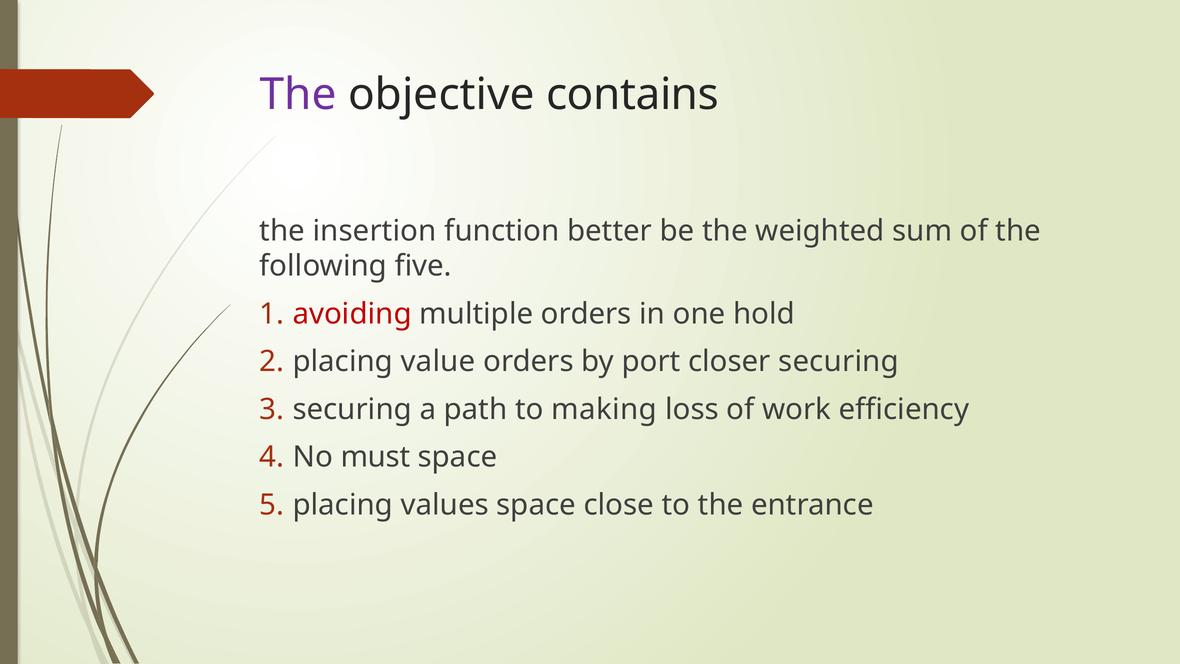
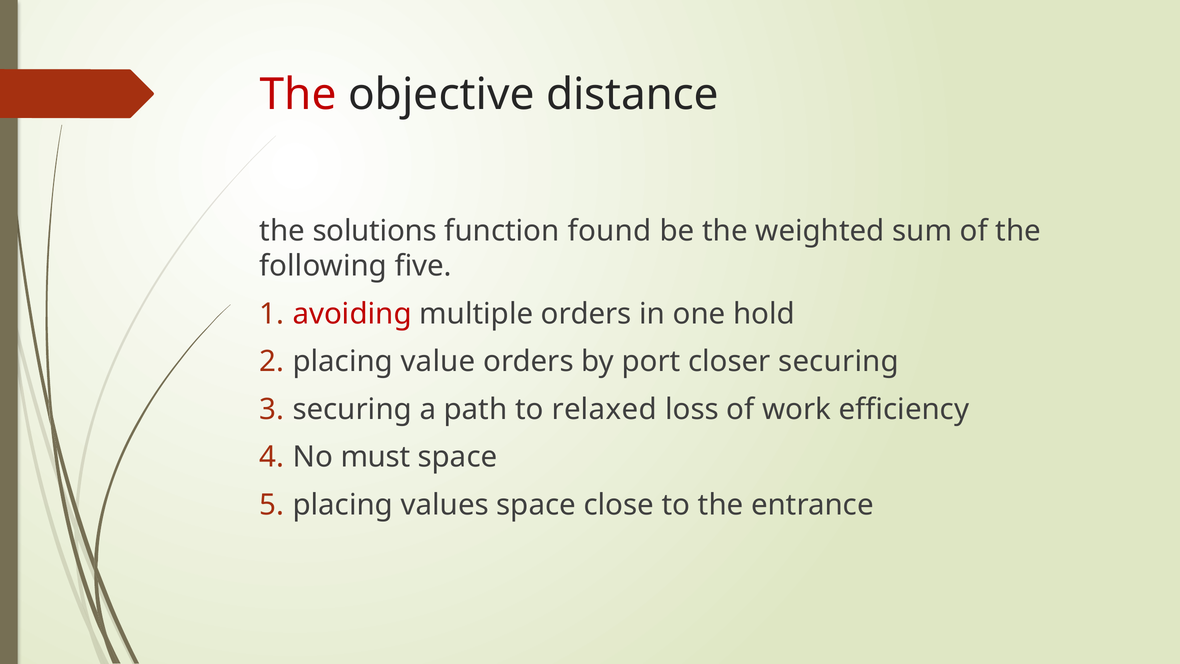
The colour: purple -> red (298, 94)
contains: contains -> distance (632, 94)
insertion: insertion -> solutions (375, 231)
better: better -> found (609, 231)
making: making -> relaxed (604, 409)
